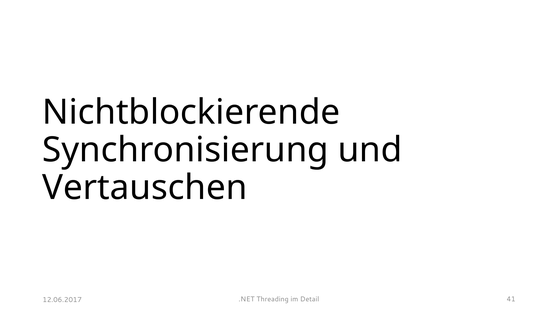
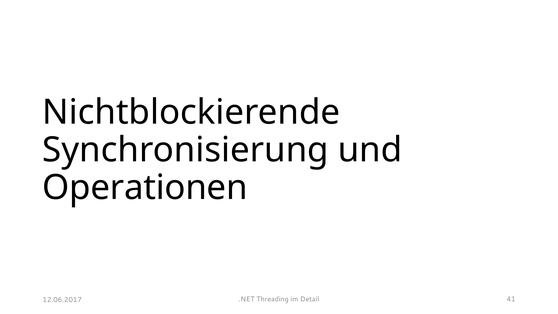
Vertauschen: Vertauschen -> Operationen (145, 188)
